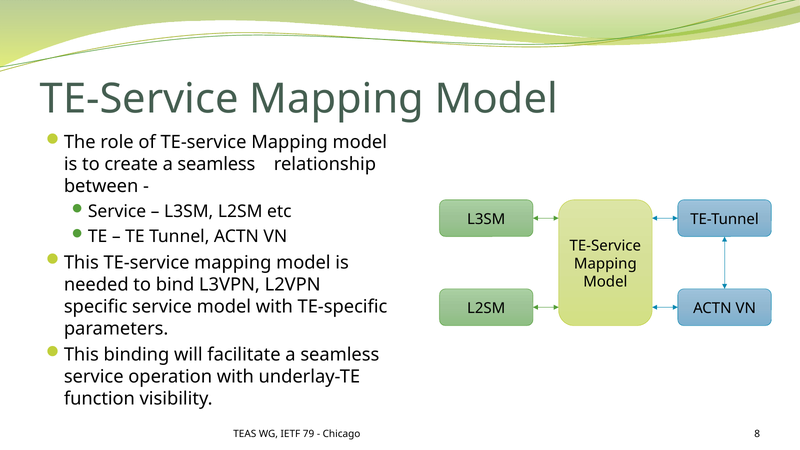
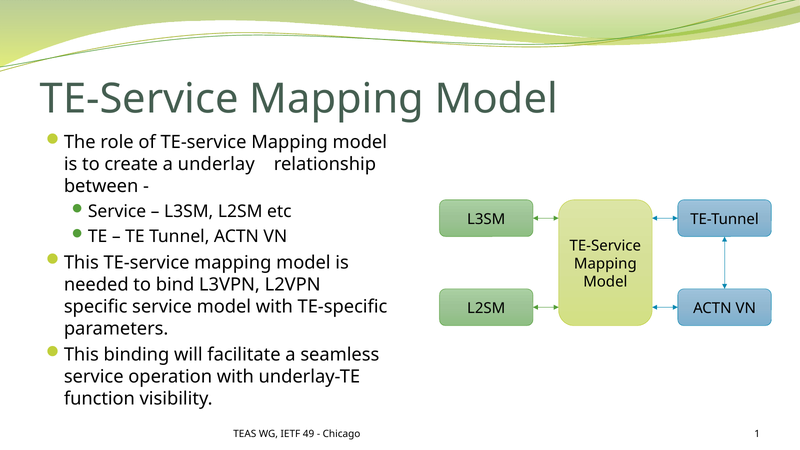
create a seamless: seamless -> underlay (216, 164)
79: 79 -> 49 (309, 434)
8: 8 -> 1 (757, 434)
